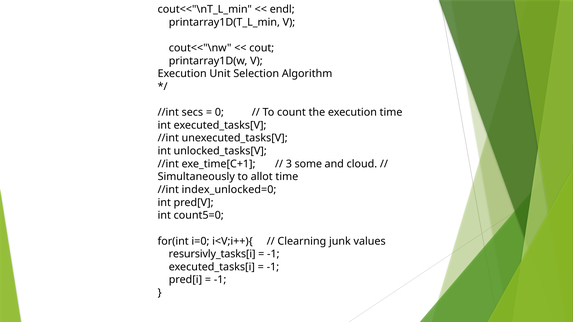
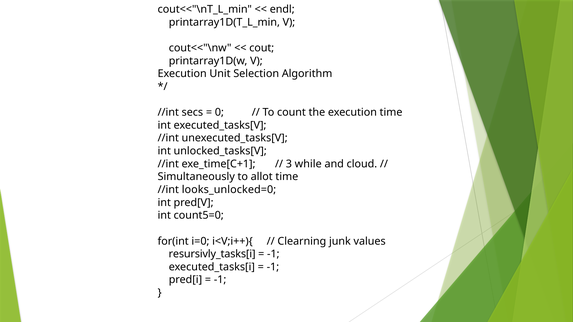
some: some -> while (308, 164)
index_unlocked=0: index_unlocked=0 -> looks_unlocked=0 (229, 190)
